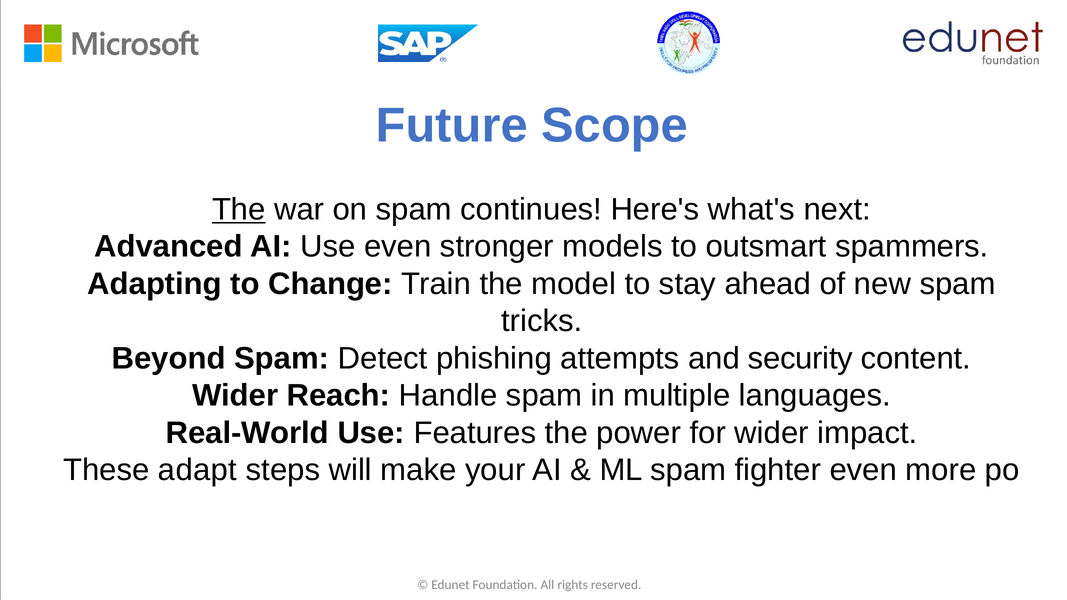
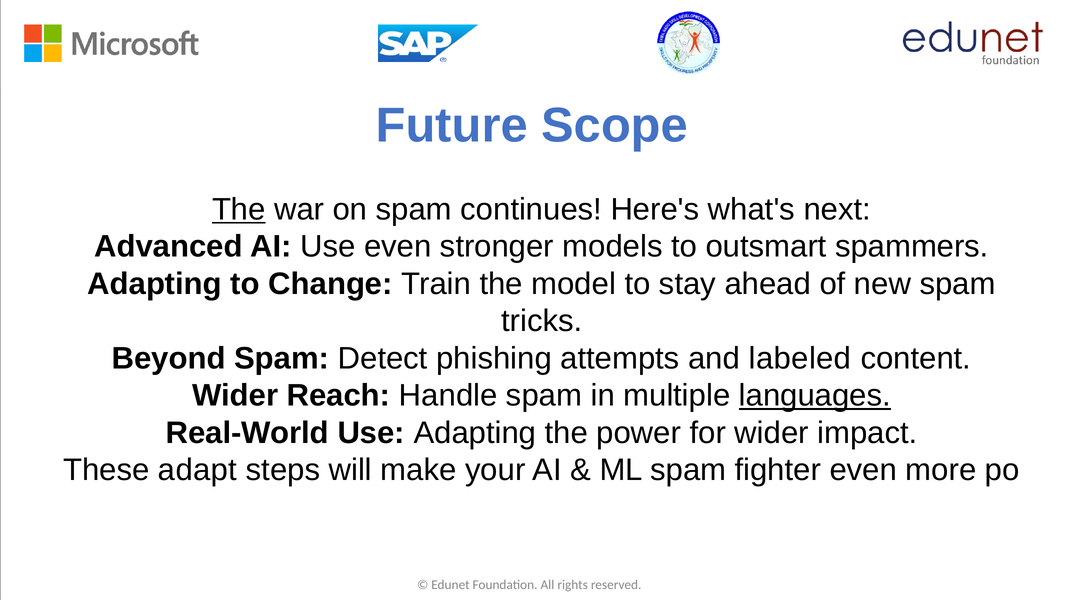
security: security -> labeled (800, 359)
languages underline: none -> present (815, 396)
Use Features: Features -> Adapting (475, 433)
